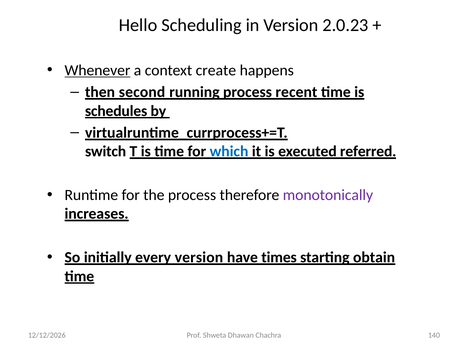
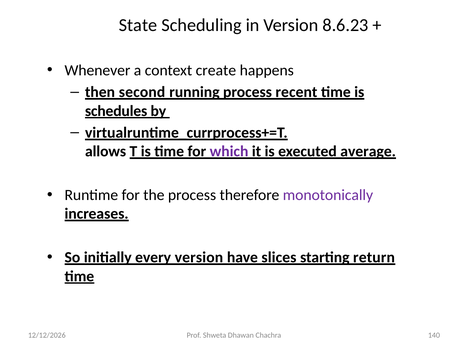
Hello: Hello -> State (138, 25)
2.0.23: 2.0.23 -> 8.6.23 (345, 25)
Whenever underline: present -> none (97, 70)
switch: switch -> allows (106, 151)
which colour: blue -> purple (229, 151)
referred: referred -> average (368, 151)
times: times -> slices (279, 257)
obtain: obtain -> return (374, 257)
